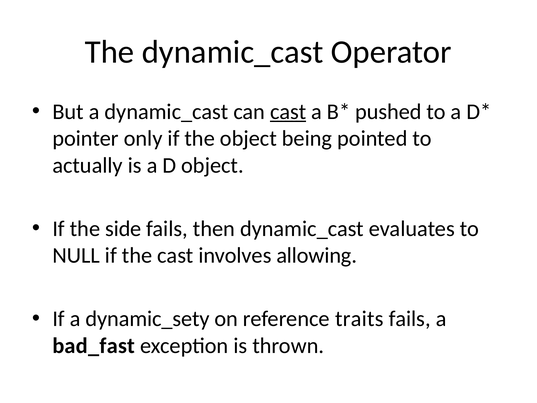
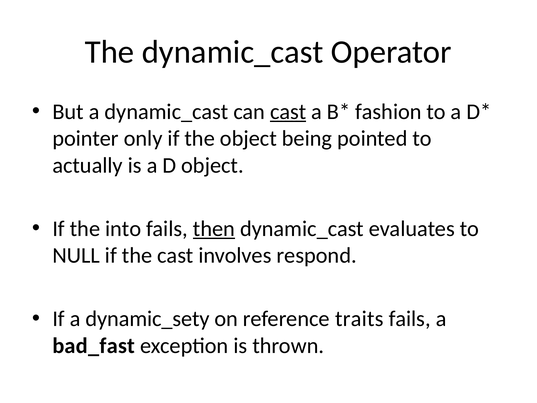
pushed: pushed -> fashion (388, 112)
side: side -> into (123, 229)
then underline: none -> present (214, 229)
allowing: allowing -> respond (317, 255)
